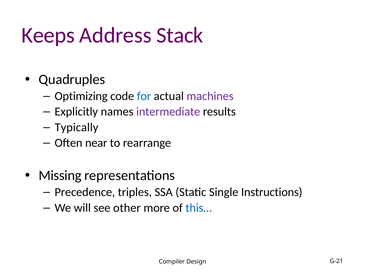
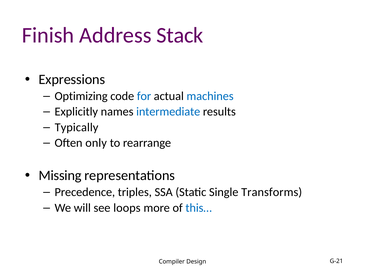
Keeps: Keeps -> Finish (48, 35)
Quadruples: Quadruples -> Expressions (72, 79)
machines colour: purple -> blue (210, 96)
intermediate colour: purple -> blue (168, 112)
near: near -> only (96, 143)
Instructions: Instructions -> Transforms (272, 192)
other: other -> loops (127, 208)
